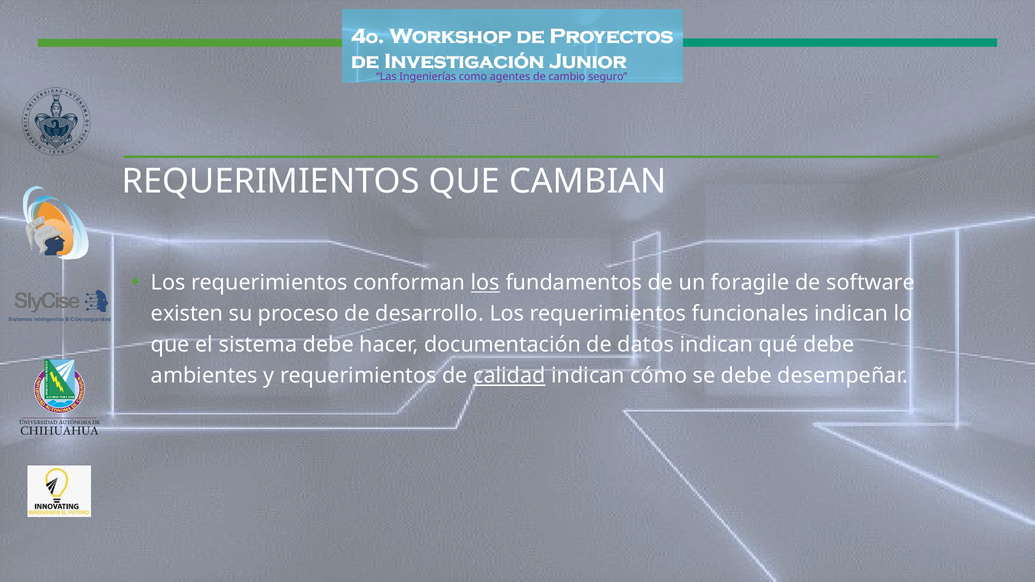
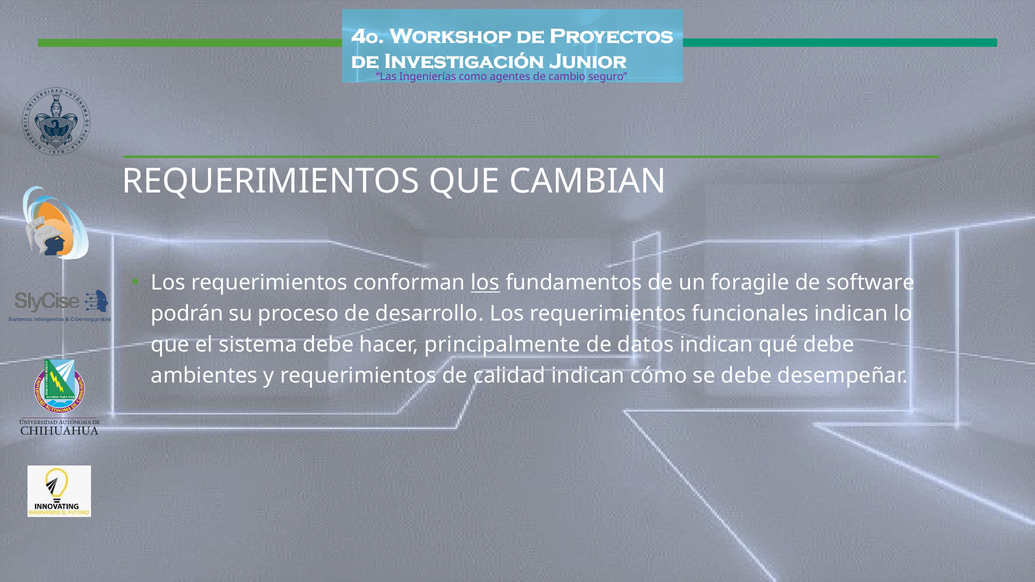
existen: existen -> podrán (187, 314)
documentación: documentación -> principalmente (502, 345)
calidad underline: present -> none (509, 376)
